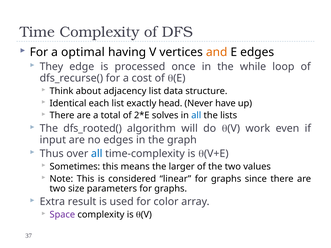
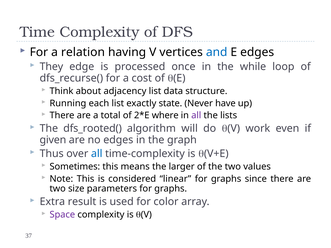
optimal: optimal -> relation (83, 52)
and colour: orange -> blue (217, 52)
Identical: Identical -> Running (68, 103)
head: head -> state (170, 103)
solves: solves -> where (165, 116)
all colour: blue -> purple (196, 116)
input: input -> given (53, 140)
